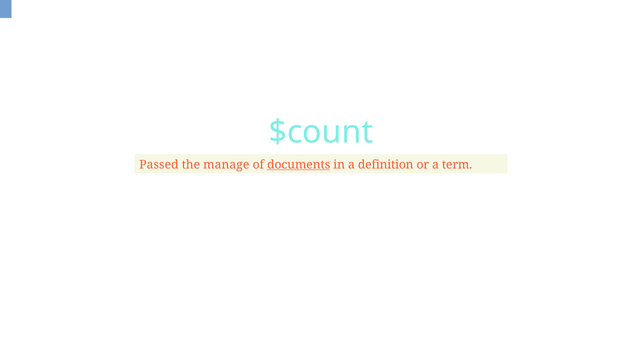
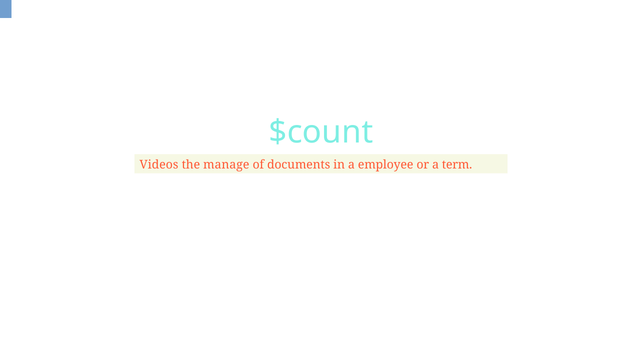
Passed: Passed -> Videos (159, 165)
documents underline: present -> none (299, 165)
definition: definition -> employee (386, 165)
